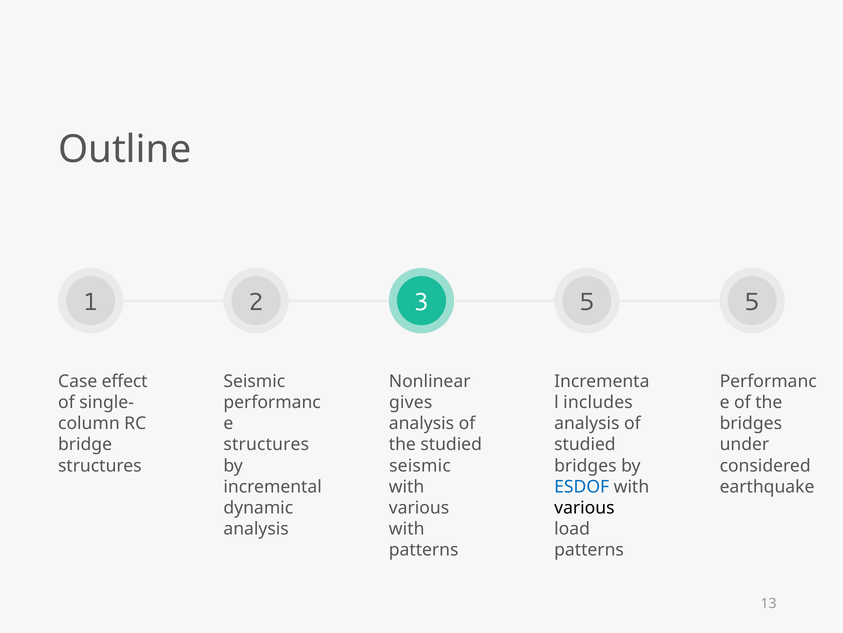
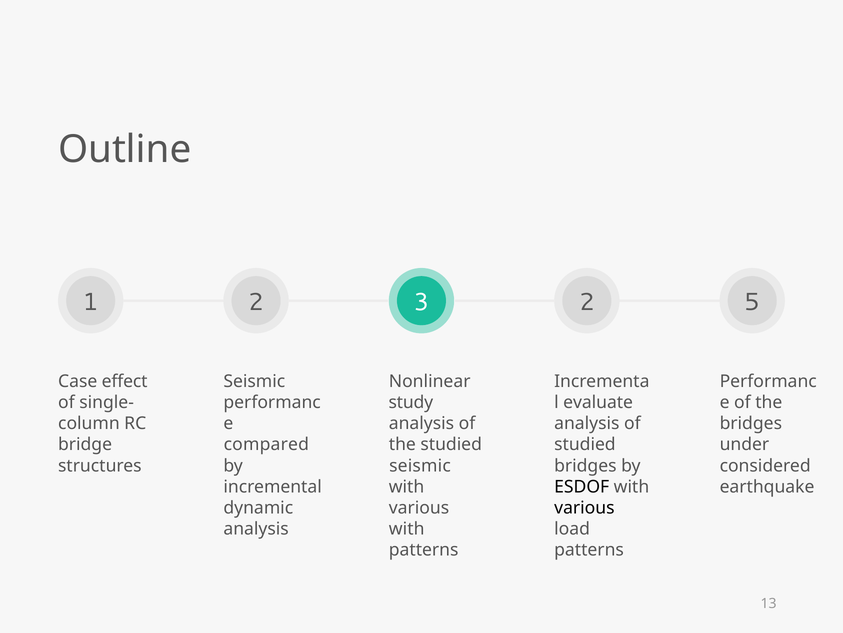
3 5: 5 -> 2 (587, 302)
gives: gives -> study (411, 402)
includes: includes -> evaluate (598, 402)
structures: structures -> compared (266, 444)
ESDOF colour: blue -> black (582, 486)
